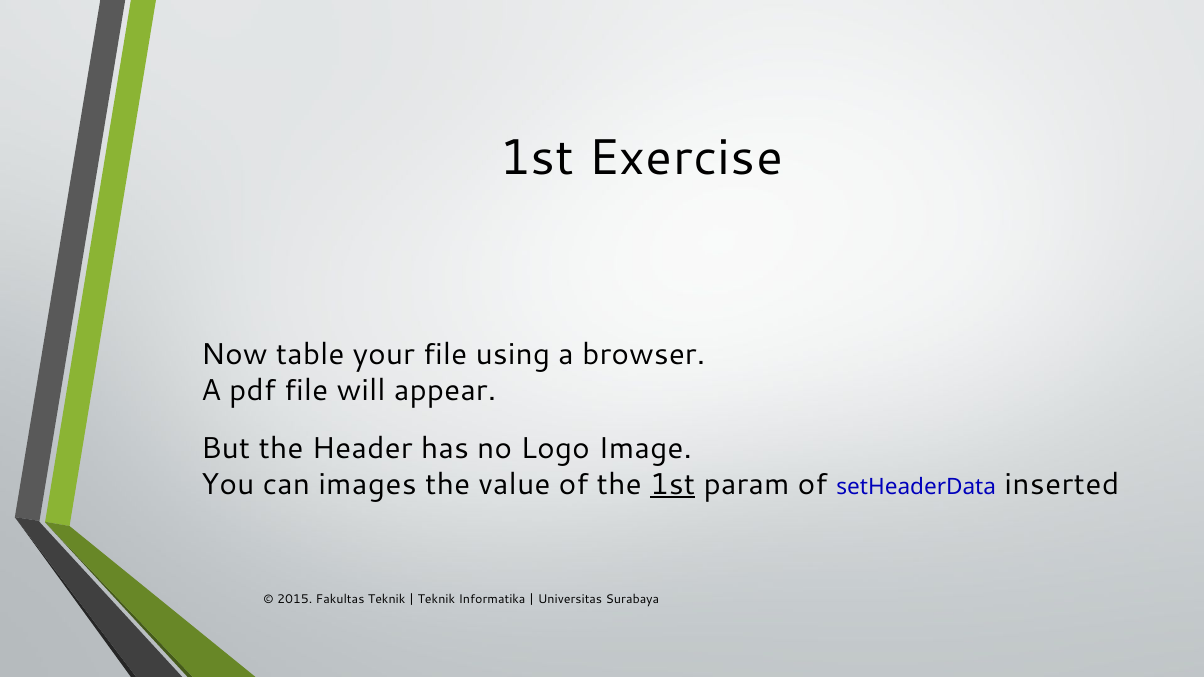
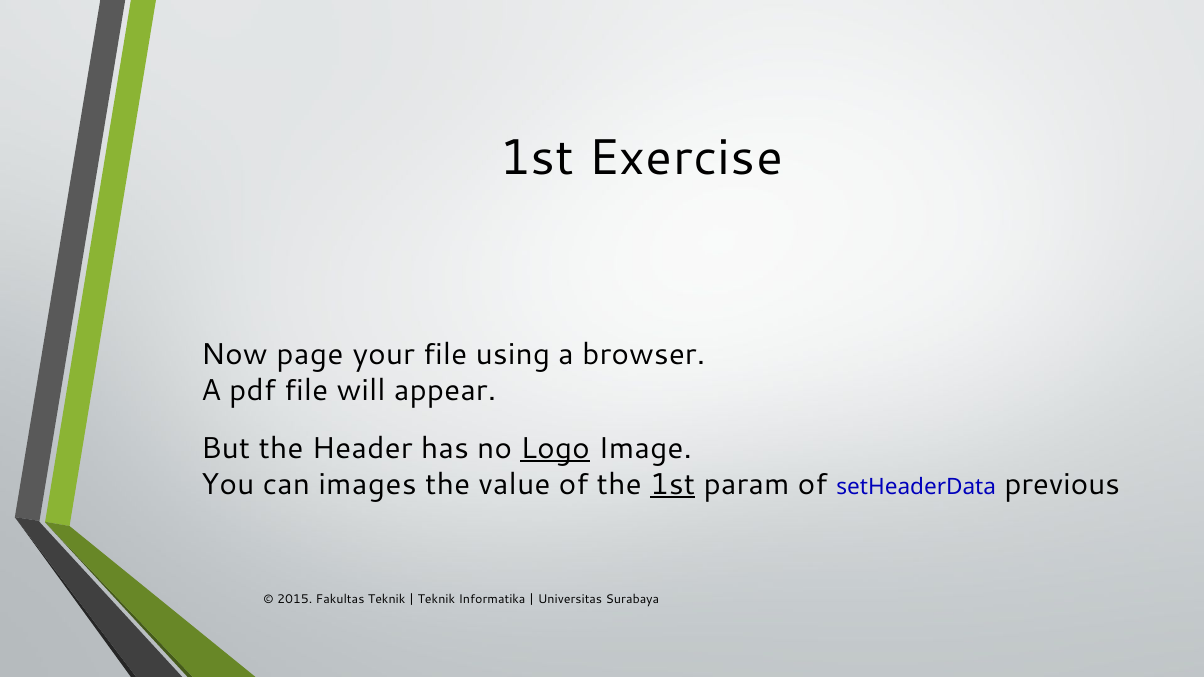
table: table -> page (310, 355)
Logo underline: none -> present (555, 448)
inserted: inserted -> previous (1062, 484)
